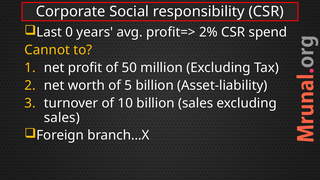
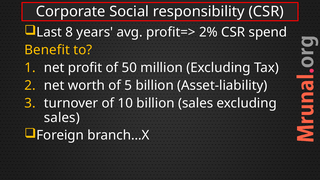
0: 0 -> 8 (69, 32)
Cannot: Cannot -> Benefit (47, 50)
